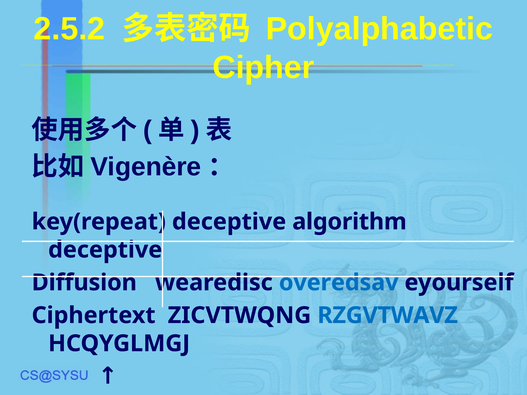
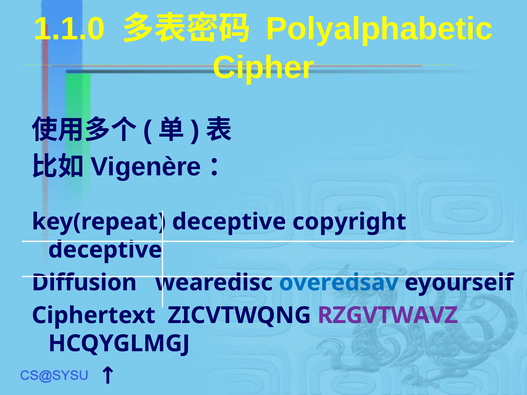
2.5.2: 2.5.2 -> 1.1.0 (69, 29)
algorithm: algorithm -> copyright (349, 222)
RZGVTWAVZ colour: blue -> purple (388, 316)
